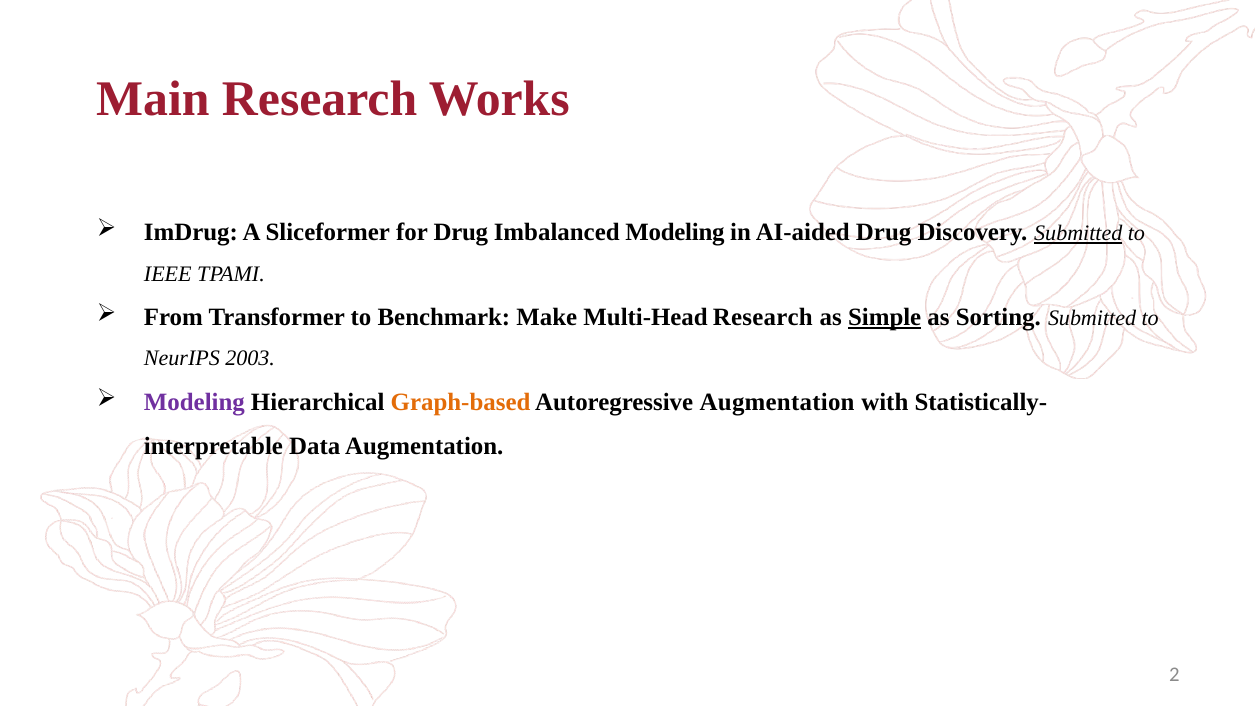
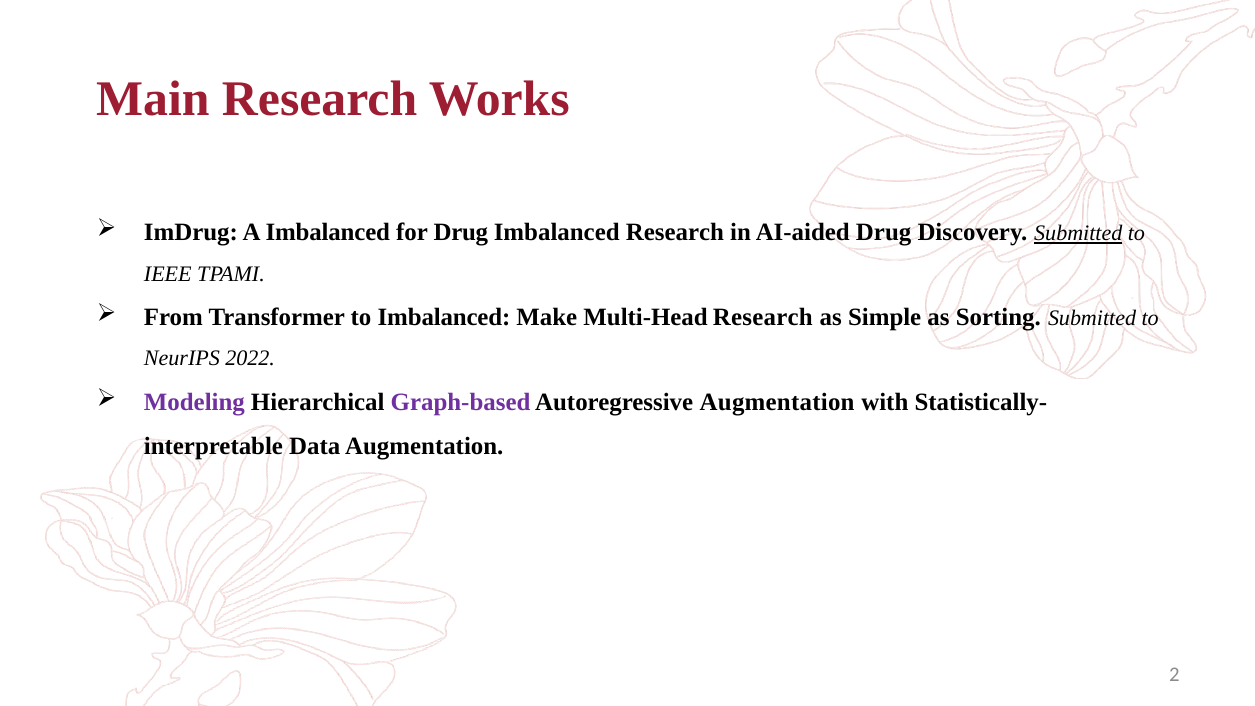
A Sliceformer: Sliceformer -> Imbalanced (328, 233)
Imbalanced Modeling: Modeling -> Research (675, 233)
to Benchmark: Benchmark -> Imbalanced (444, 317)
Simple underline: present -> none (885, 317)
2003: 2003 -> 2022 (250, 358)
Graph-based colour: orange -> purple (461, 402)
